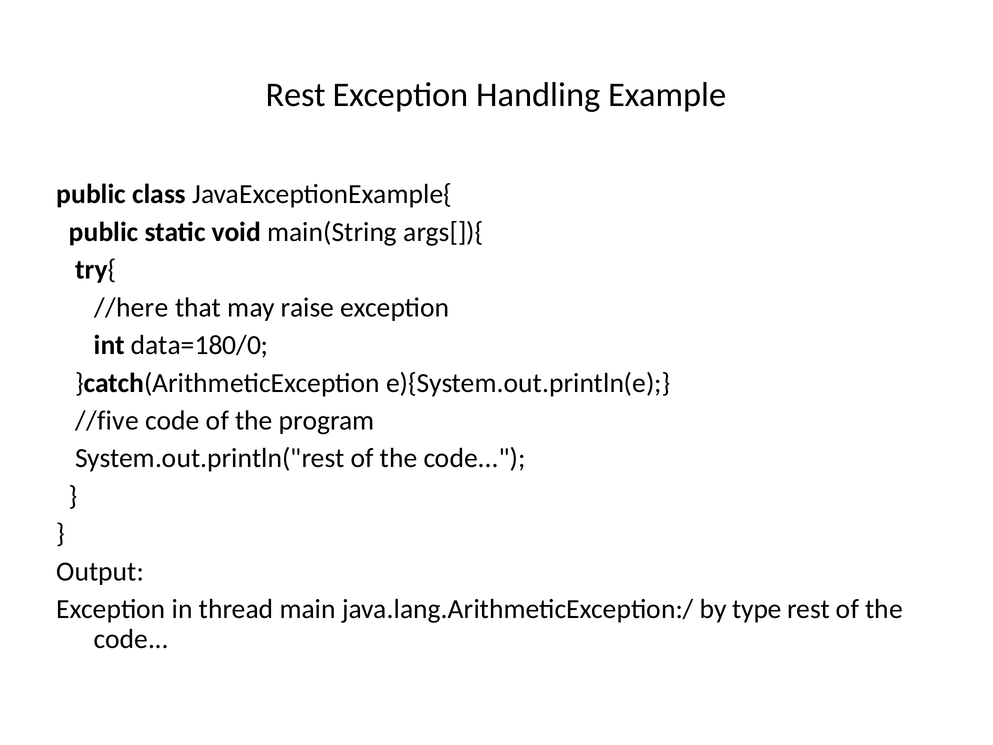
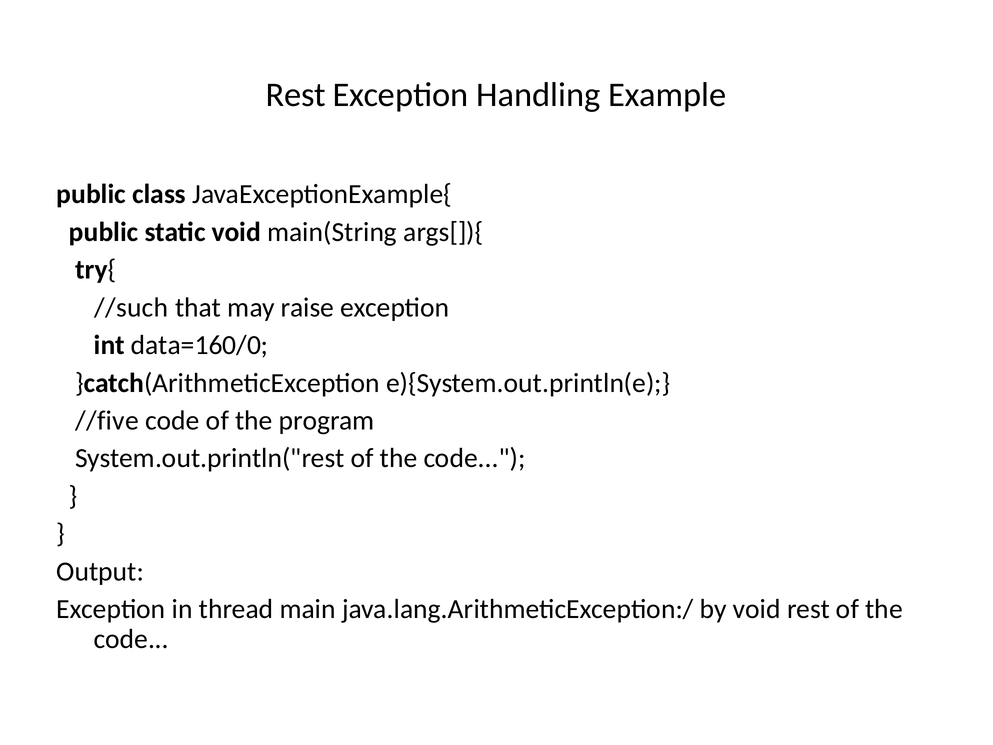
//here: //here -> //such (131, 307)
data=180/0: data=180/0 -> data=160/0 (200, 345)
by type: type -> void (757, 609)
